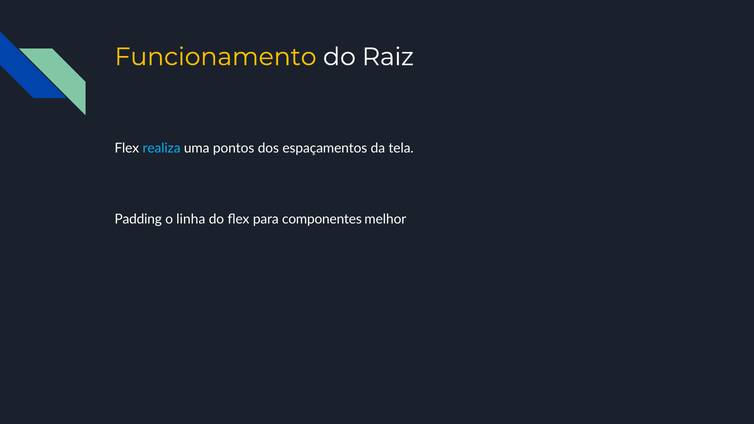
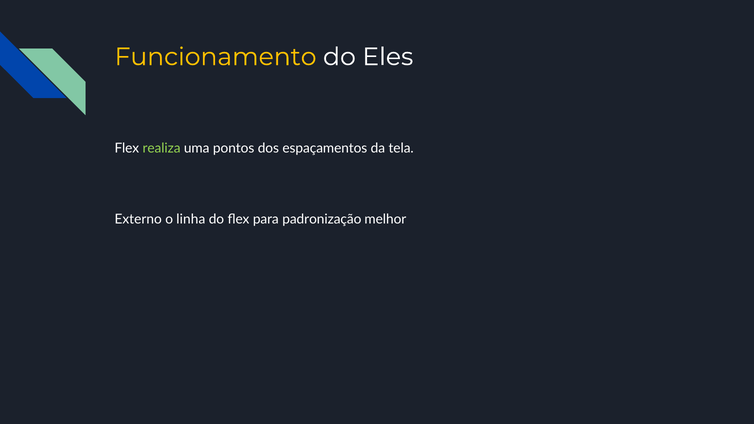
Raiz: Raiz -> Eles (388, 57)
realiza colour: light blue -> light green (162, 148)
Padding: Padding -> Externo (138, 219)
componentes: componentes -> padronização (322, 219)
